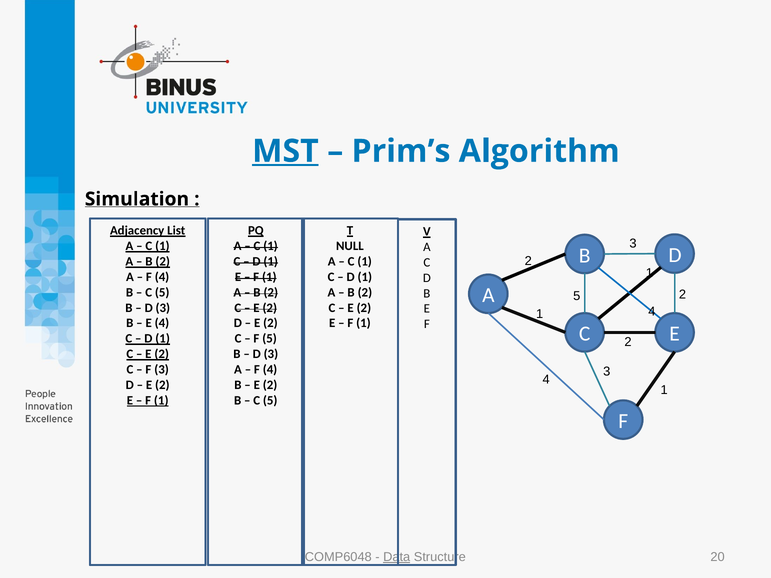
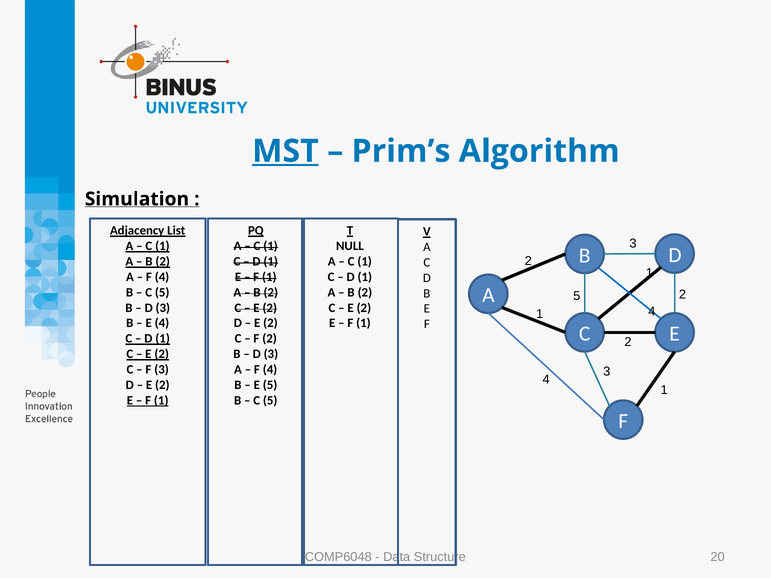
5: 5 -> 2 (270, 339)
2: 2 -> 5 (270, 385)
Data underline: present -> none (397, 557)
